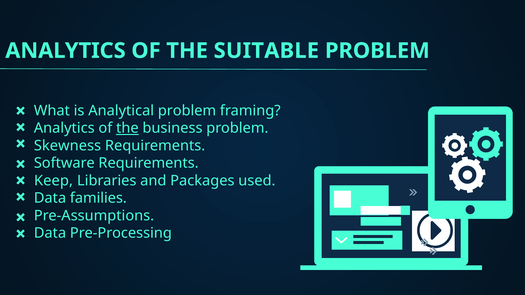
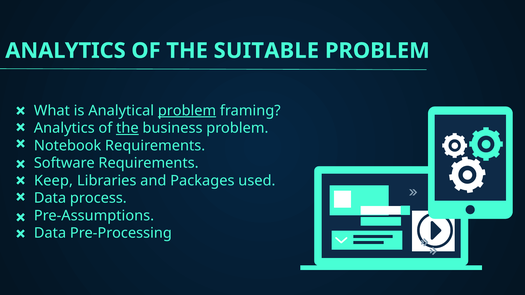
problem underline: none -> present (187, 111)
Skewness: Skewness -> Notebook (68, 146)
families: families -> process (98, 198)
